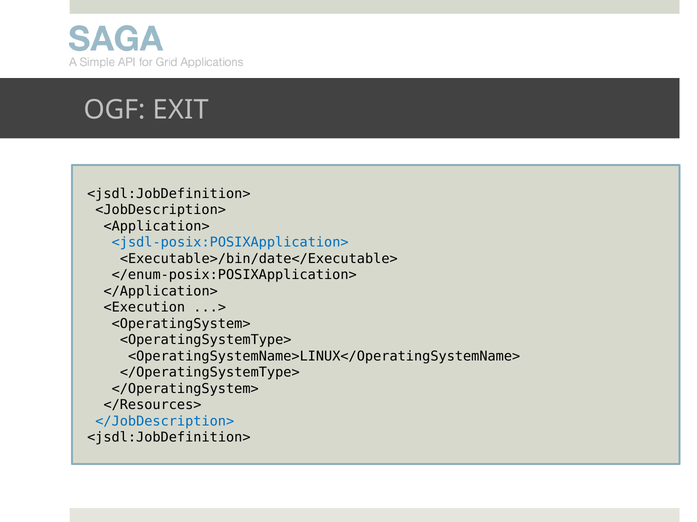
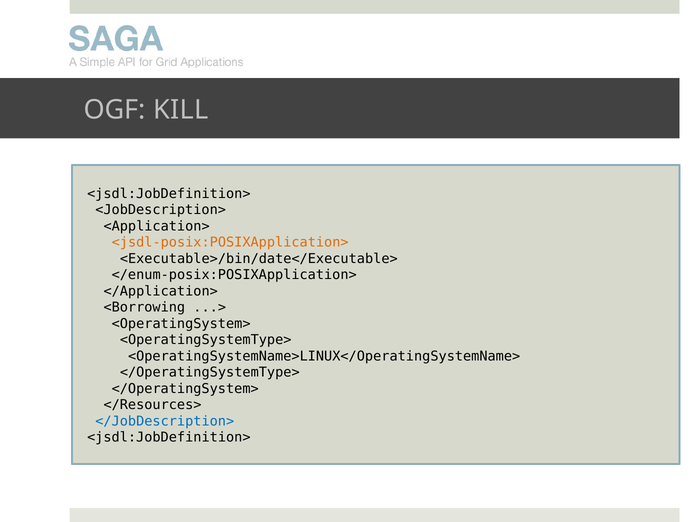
EXIT: EXIT -> KILL (181, 110)
<jsdl-posix:POSIXApplication> colour: blue -> orange (230, 243)
<Execution: <Execution -> <Borrowing (144, 308)
